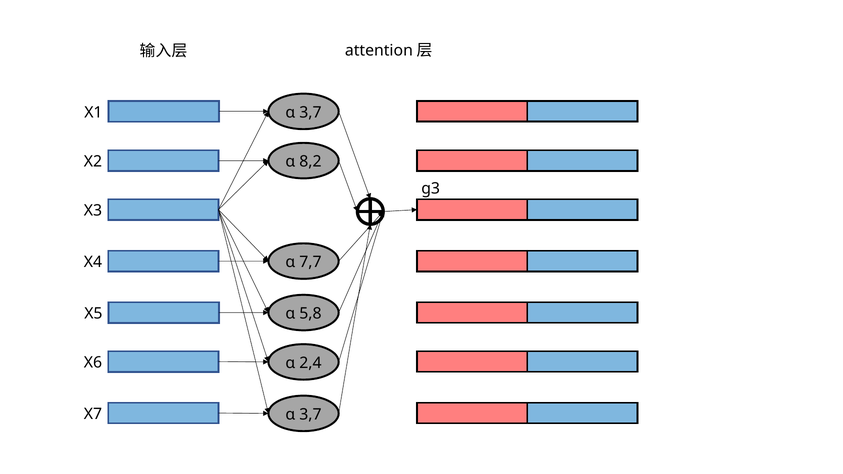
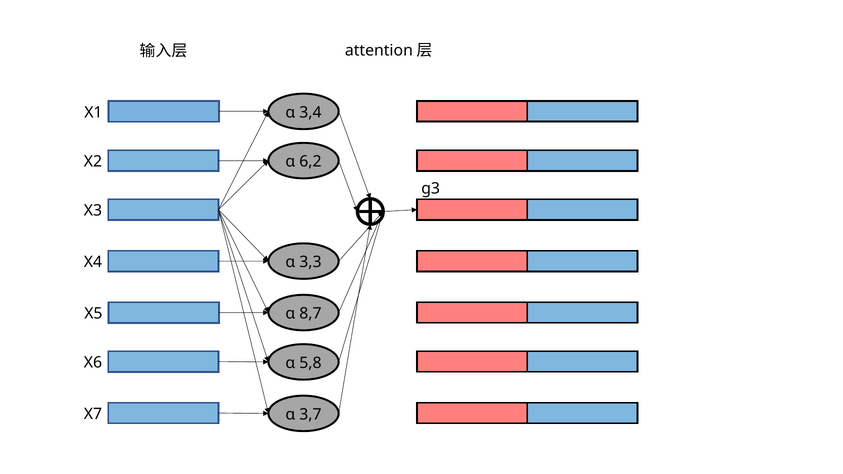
3,7: 3,7 -> 3,4 (310, 113)
8,2: 8,2 -> 6,2 (310, 162)
7,7: 7,7 -> 3,3 (310, 262)
5,8: 5,8 -> 8,7 (310, 314)
2,4: 2,4 -> 5,8 (310, 363)
